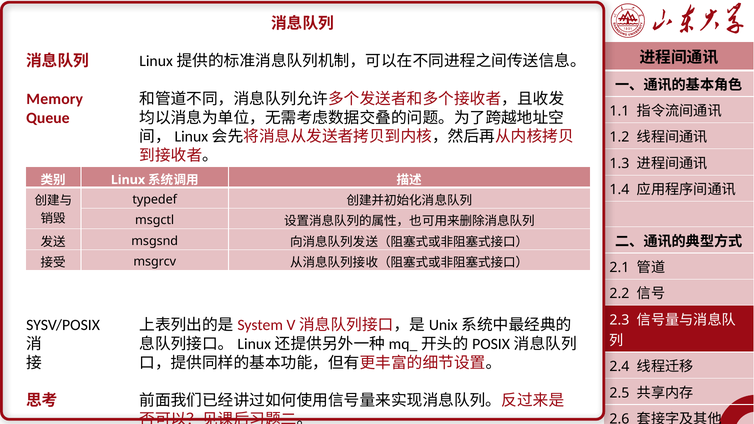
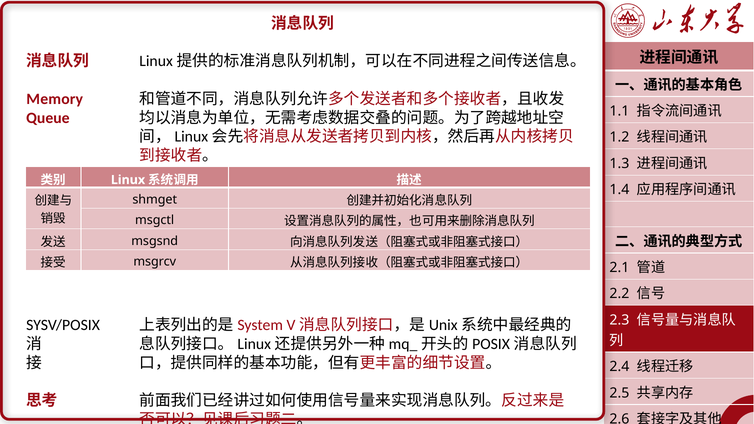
typedef: typedef -> shmget (155, 200)
